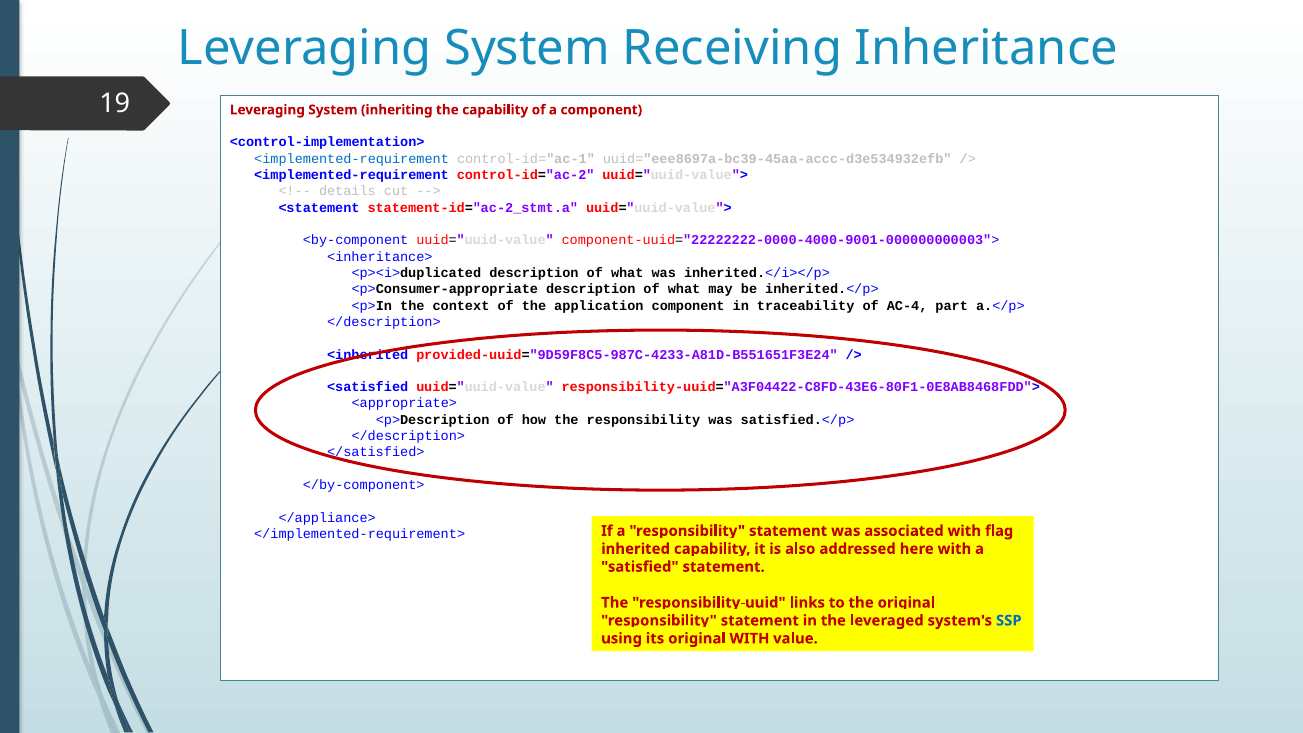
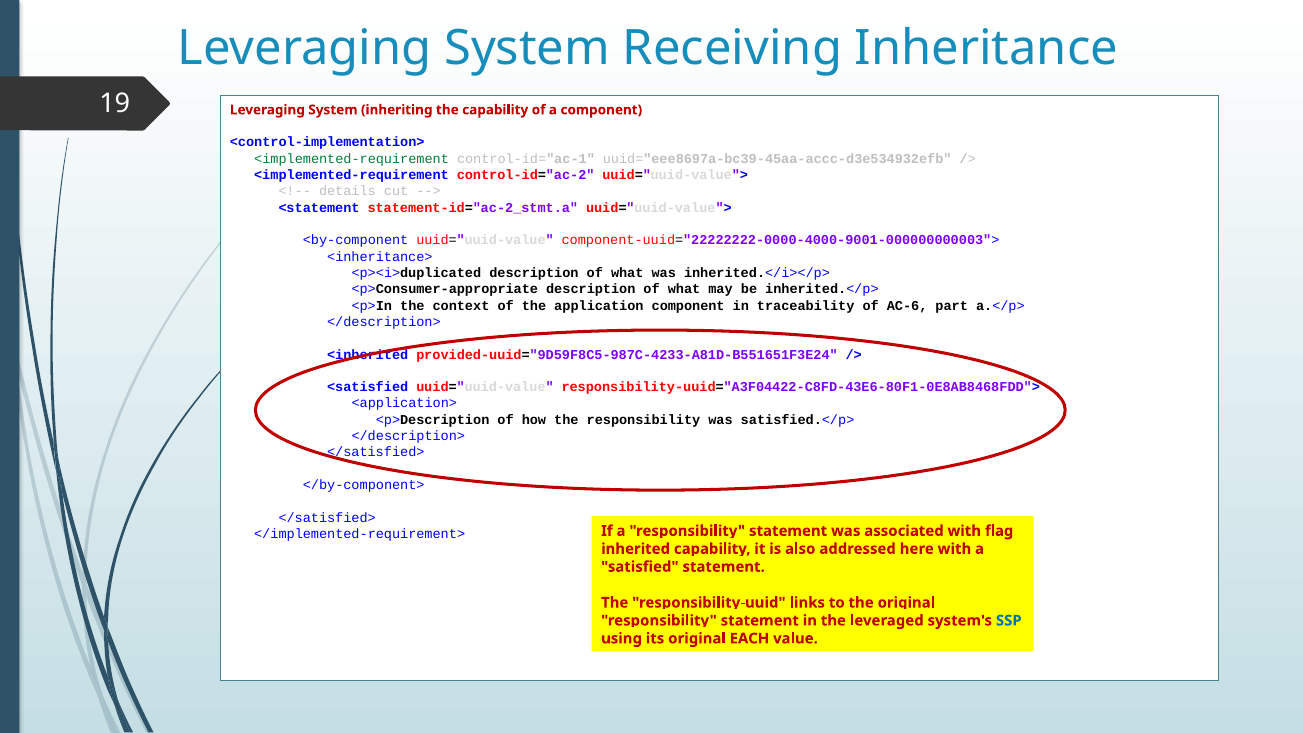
<implemented-requirement colour: blue -> green (352, 159)
AC-4: AC-4 -> AC-6 (907, 306)
<appropriate>: <appropriate> -> <application> (404, 403)
</appliance>: </appliance> -> </satisfied> (327, 518)
original WITH: WITH -> EACH (749, 638)
